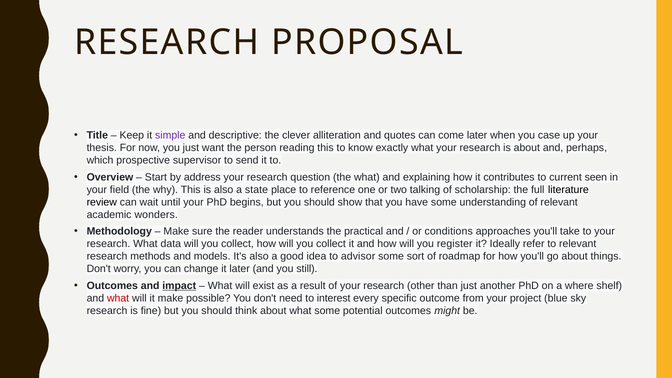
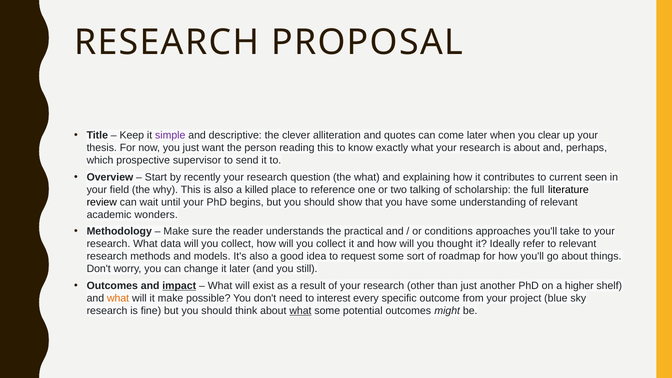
case: case -> clear (549, 135)
address: address -> recently (202, 177)
state: state -> killed (257, 190)
register: register -> thought (455, 244)
advisor: advisor -> request (358, 256)
where: where -> higher (579, 286)
what colour: red -> orange (118, 298)
what underline: none -> present (300, 311)
